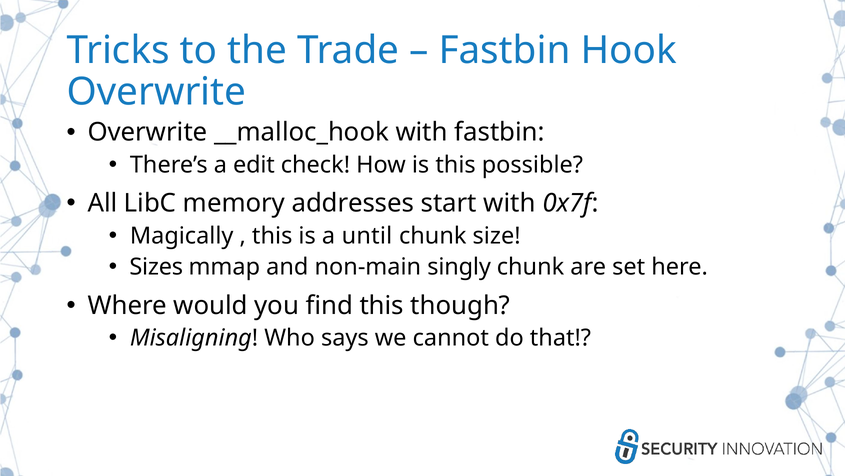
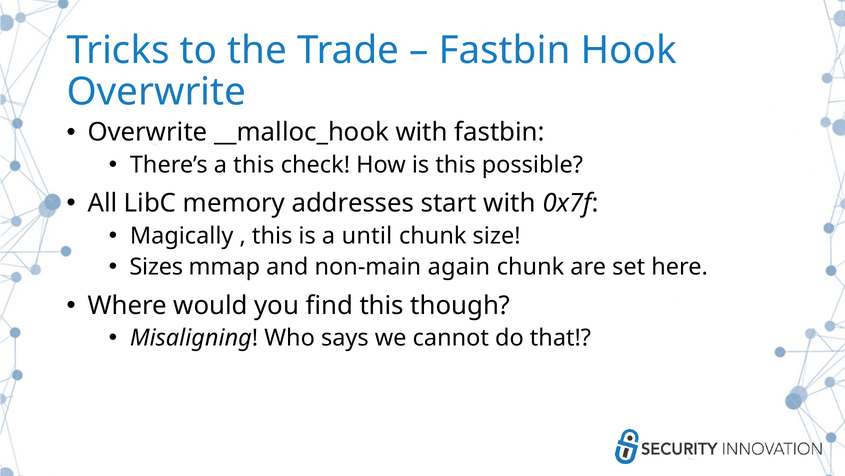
a edit: edit -> this (254, 165)
singly: singly -> again (459, 267)
